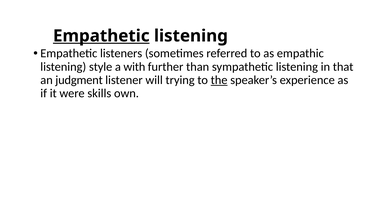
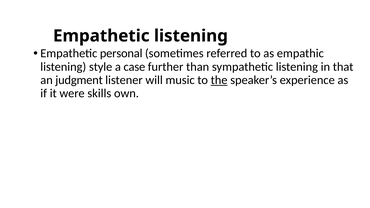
Empathetic underline: present -> none (101, 36)
listeners: listeners -> personal (121, 53)
with: with -> case (134, 67)
trying: trying -> music (180, 80)
